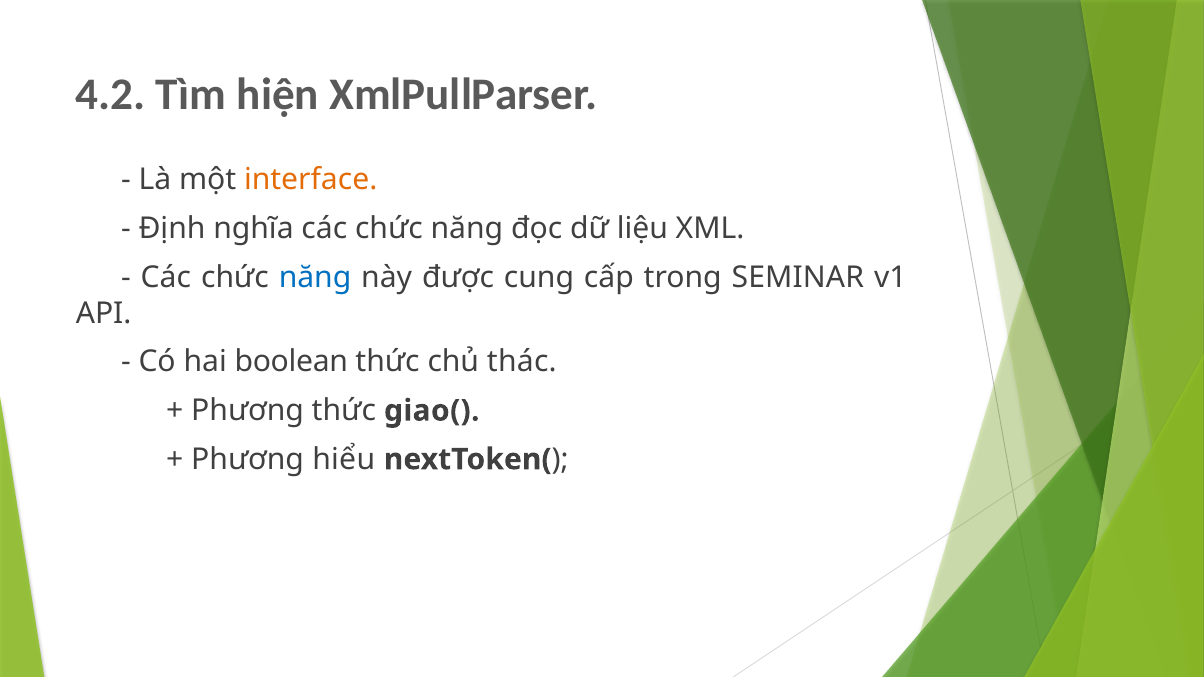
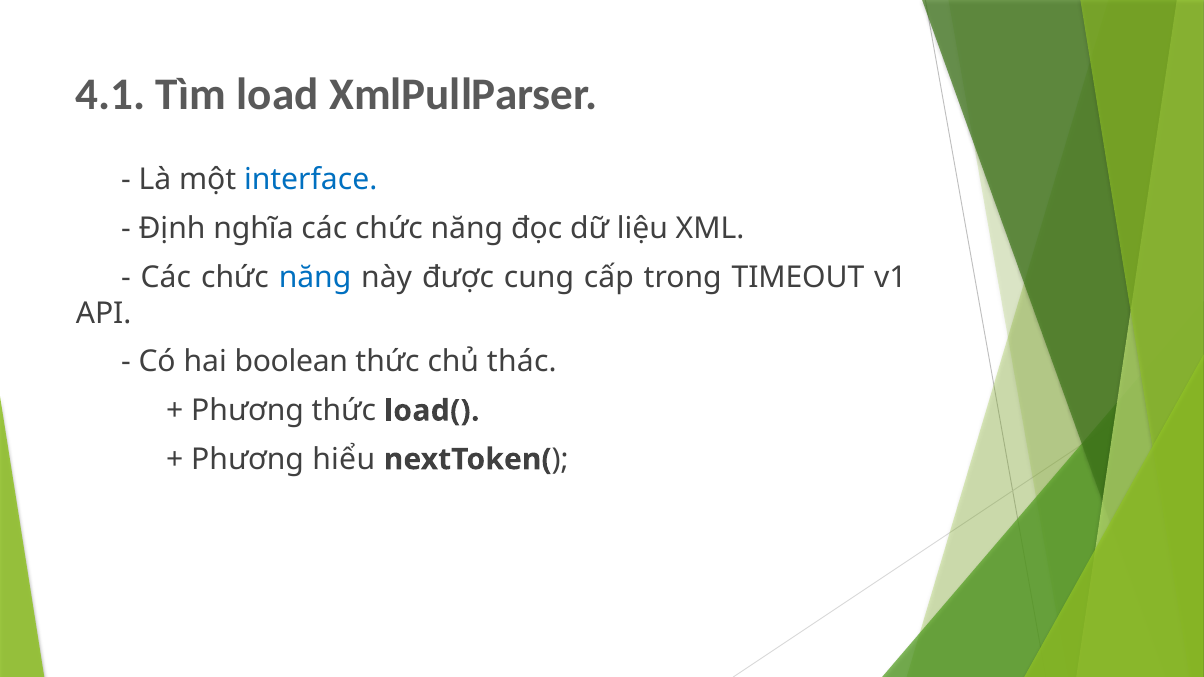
4.2: 4.2 -> 4.1 (111, 95)
hiện: hiện -> load (278, 95)
interface colour: orange -> blue (311, 180)
SEMINAR: SEMINAR -> TIMEOUT (798, 277)
giao(: giao( -> load( (432, 411)
